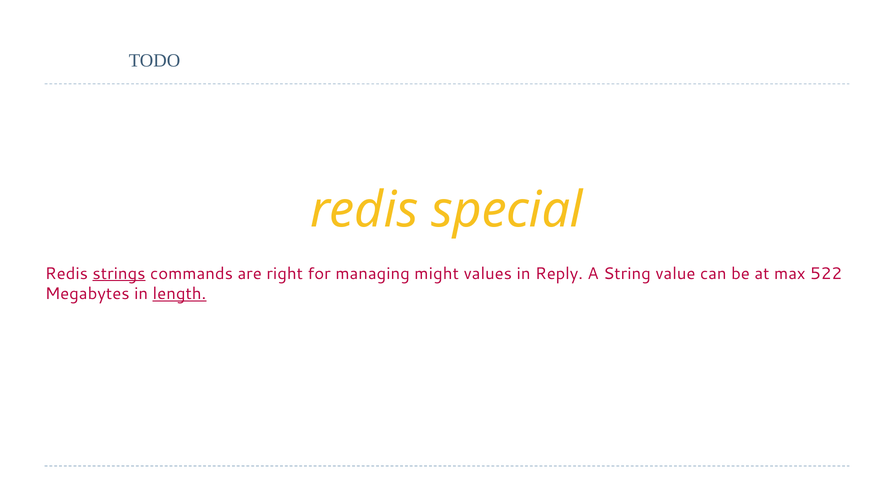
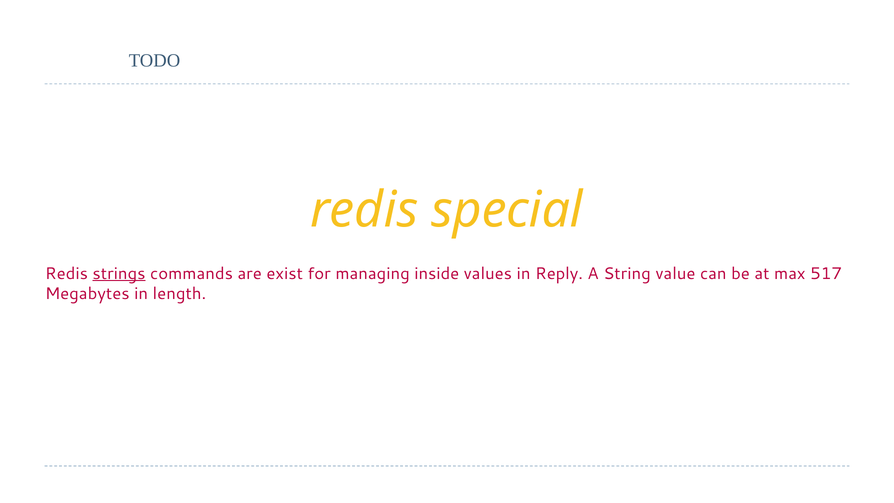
right: right -> exist (285, 273)
might: might -> inside (437, 273)
522: 522 -> 517 (826, 273)
length underline: present -> none (179, 294)
